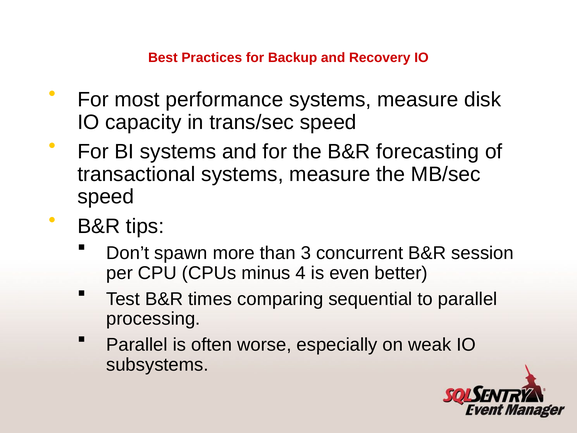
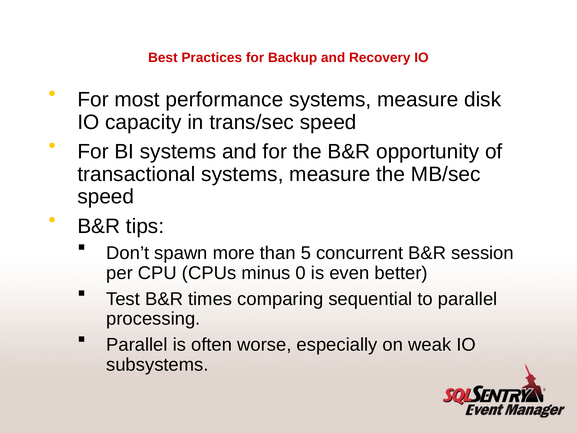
forecasting: forecasting -> opportunity (428, 152)
3: 3 -> 5 (306, 253)
4: 4 -> 0 (301, 273)
